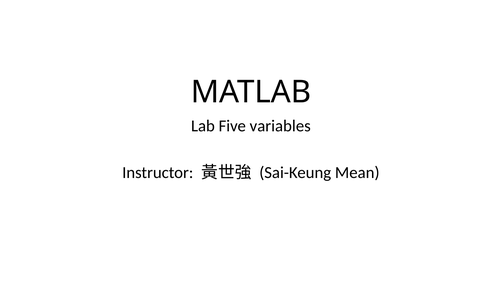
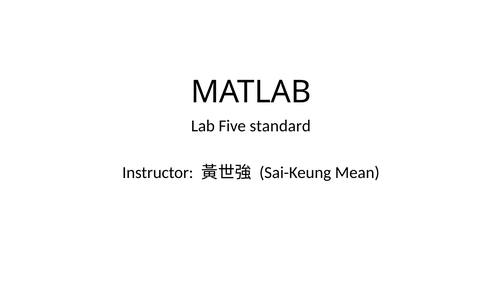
variables: variables -> standard (280, 126)
